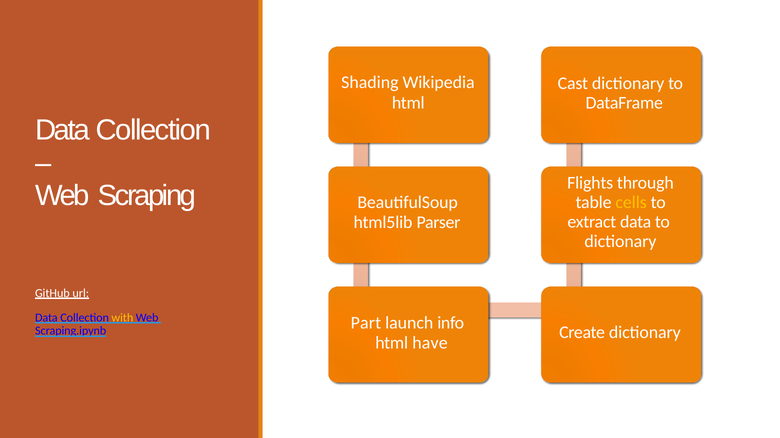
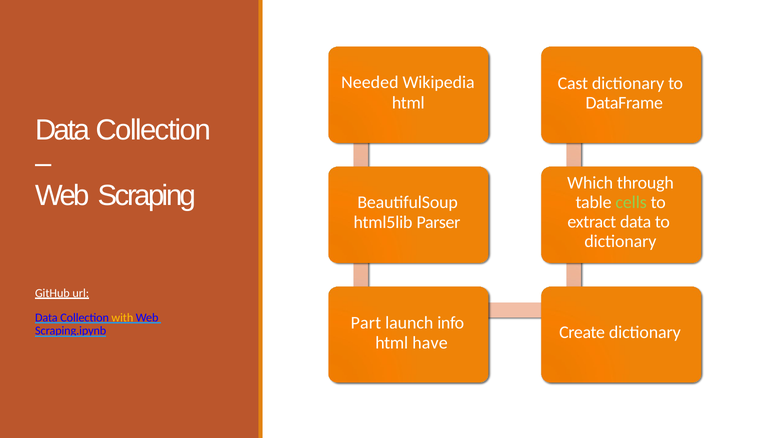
Shading: Shading -> Needed (370, 82)
Flights: Flights -> Which (590, 183)
cells colour: yellow -> light green (631, 203)
